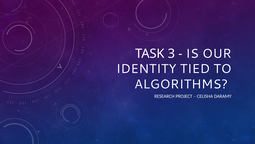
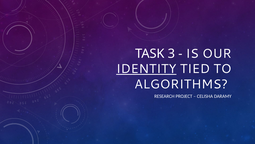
IDENTITY underline: none -> present (146, 69)
